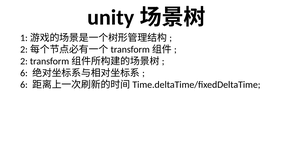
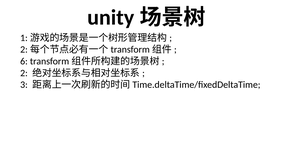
2: 2 -> 6 (24, 61)
6: 6 -> 2 (24, 73)
6: 6 -> 3 (24, 85)
